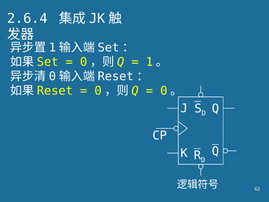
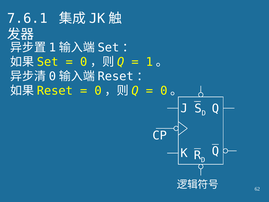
2.6.4: 2.6.4 -> 7.6.1 (27, 18)
